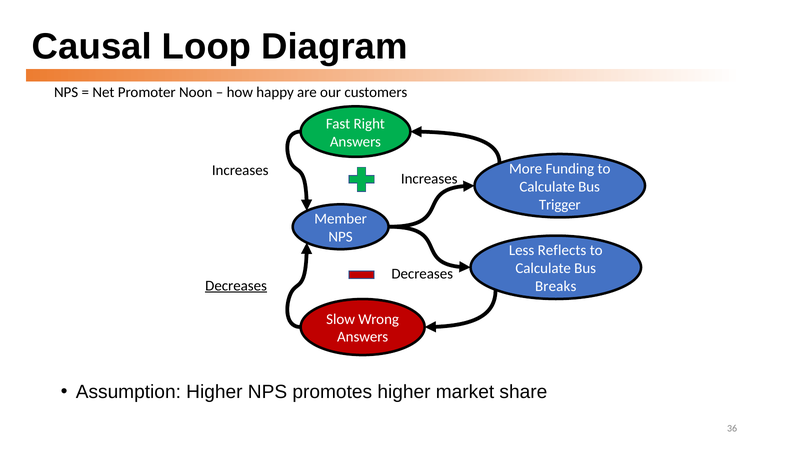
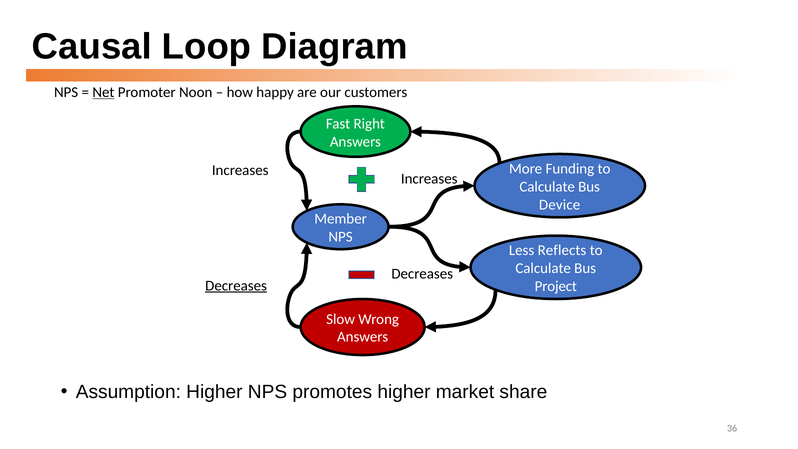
Net underline: none -> present (103, 92)
Trigger: Trigger -> Device (560, 205)
Breaks: Breaks -> Project (556, 286)
